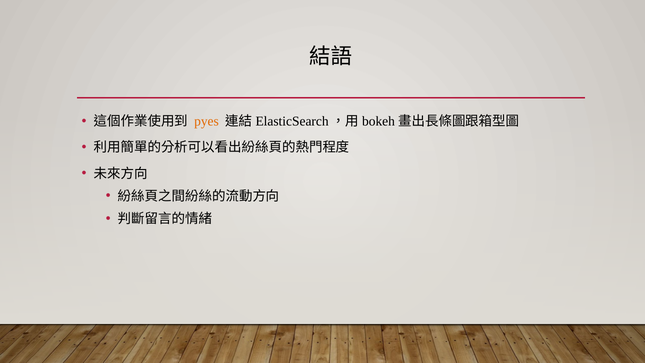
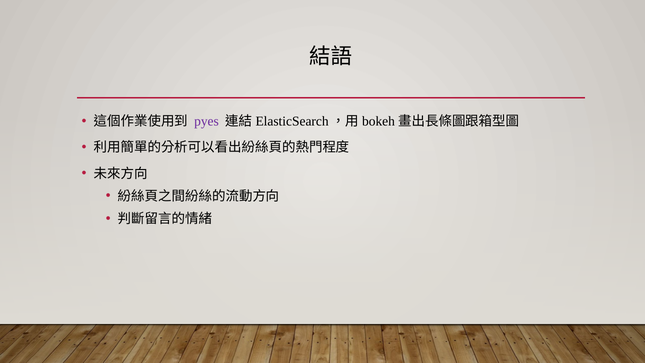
pyes colour: orange -> purple (206, 121)
